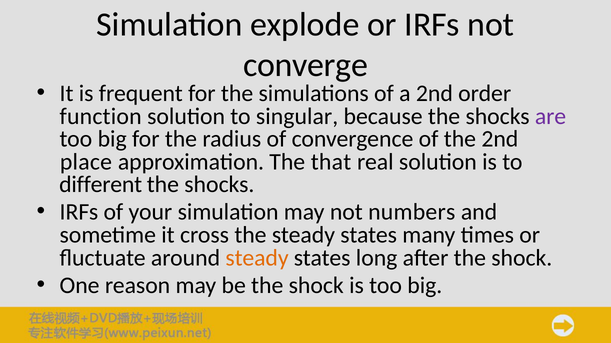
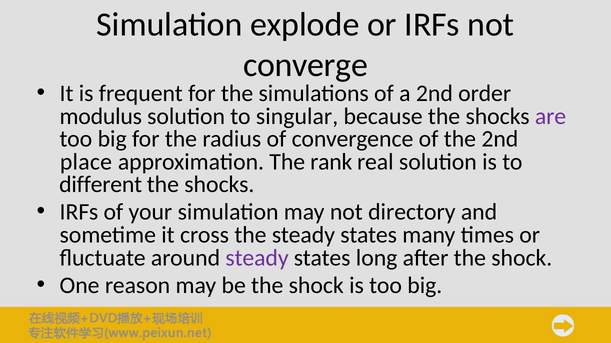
function: function -> modulus (101, 116)
that: that -> rank (331, 162)
numbers: numbers -> directory (412, 213)
steady colour: orange -> purple (257, 258)
